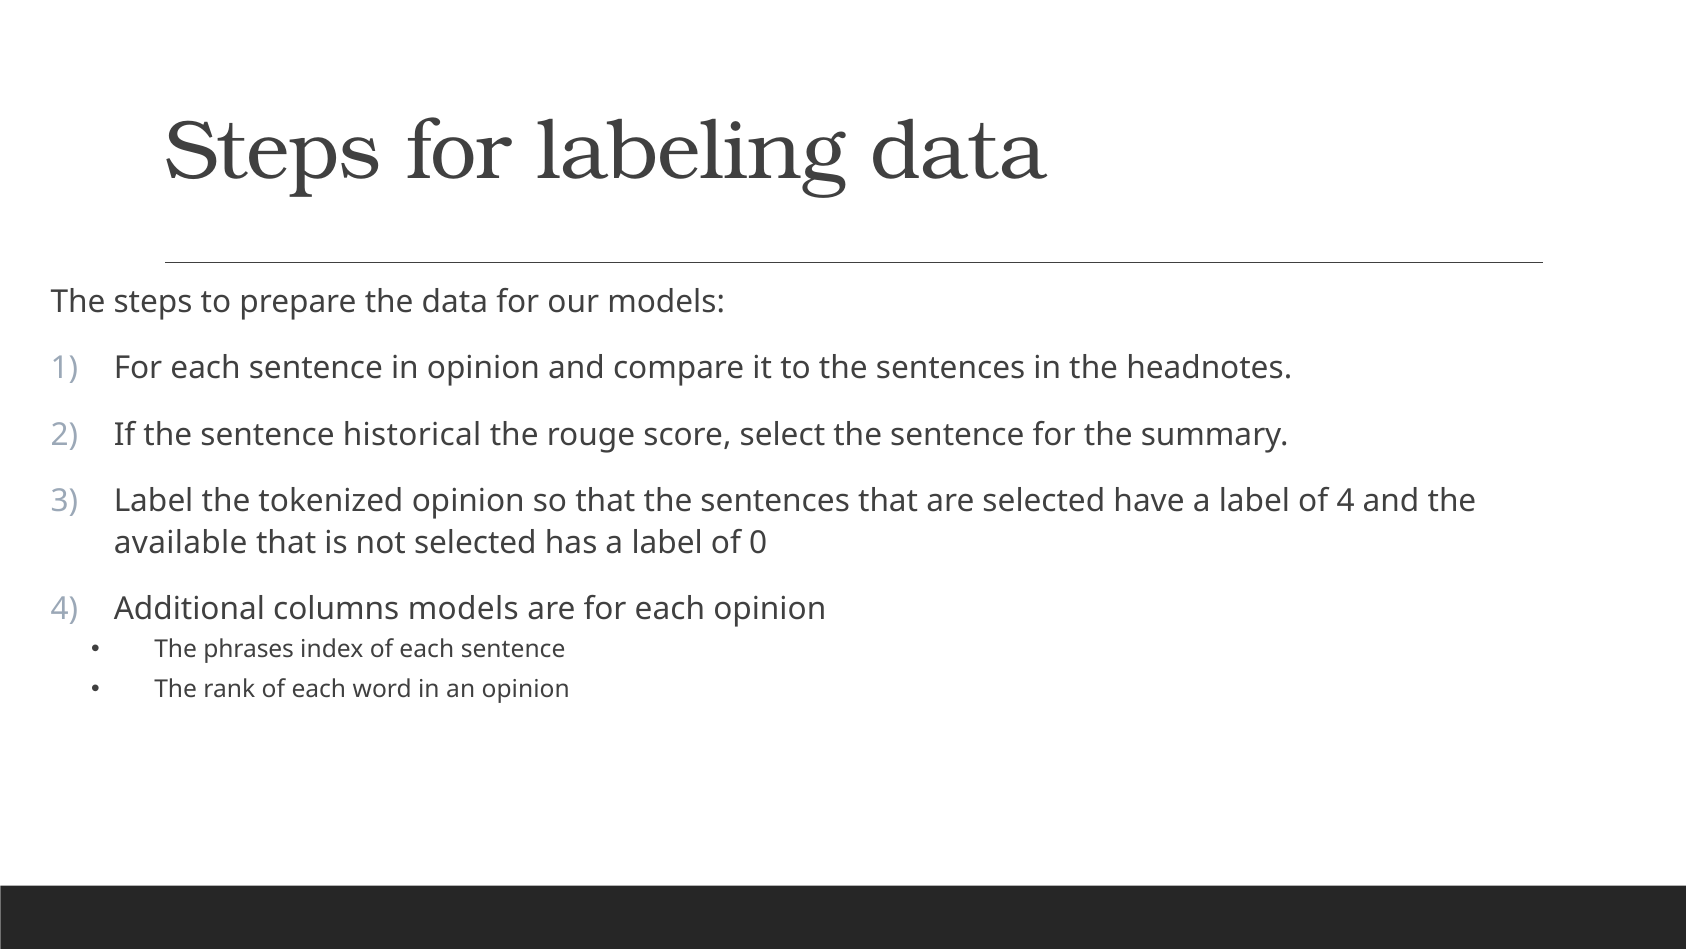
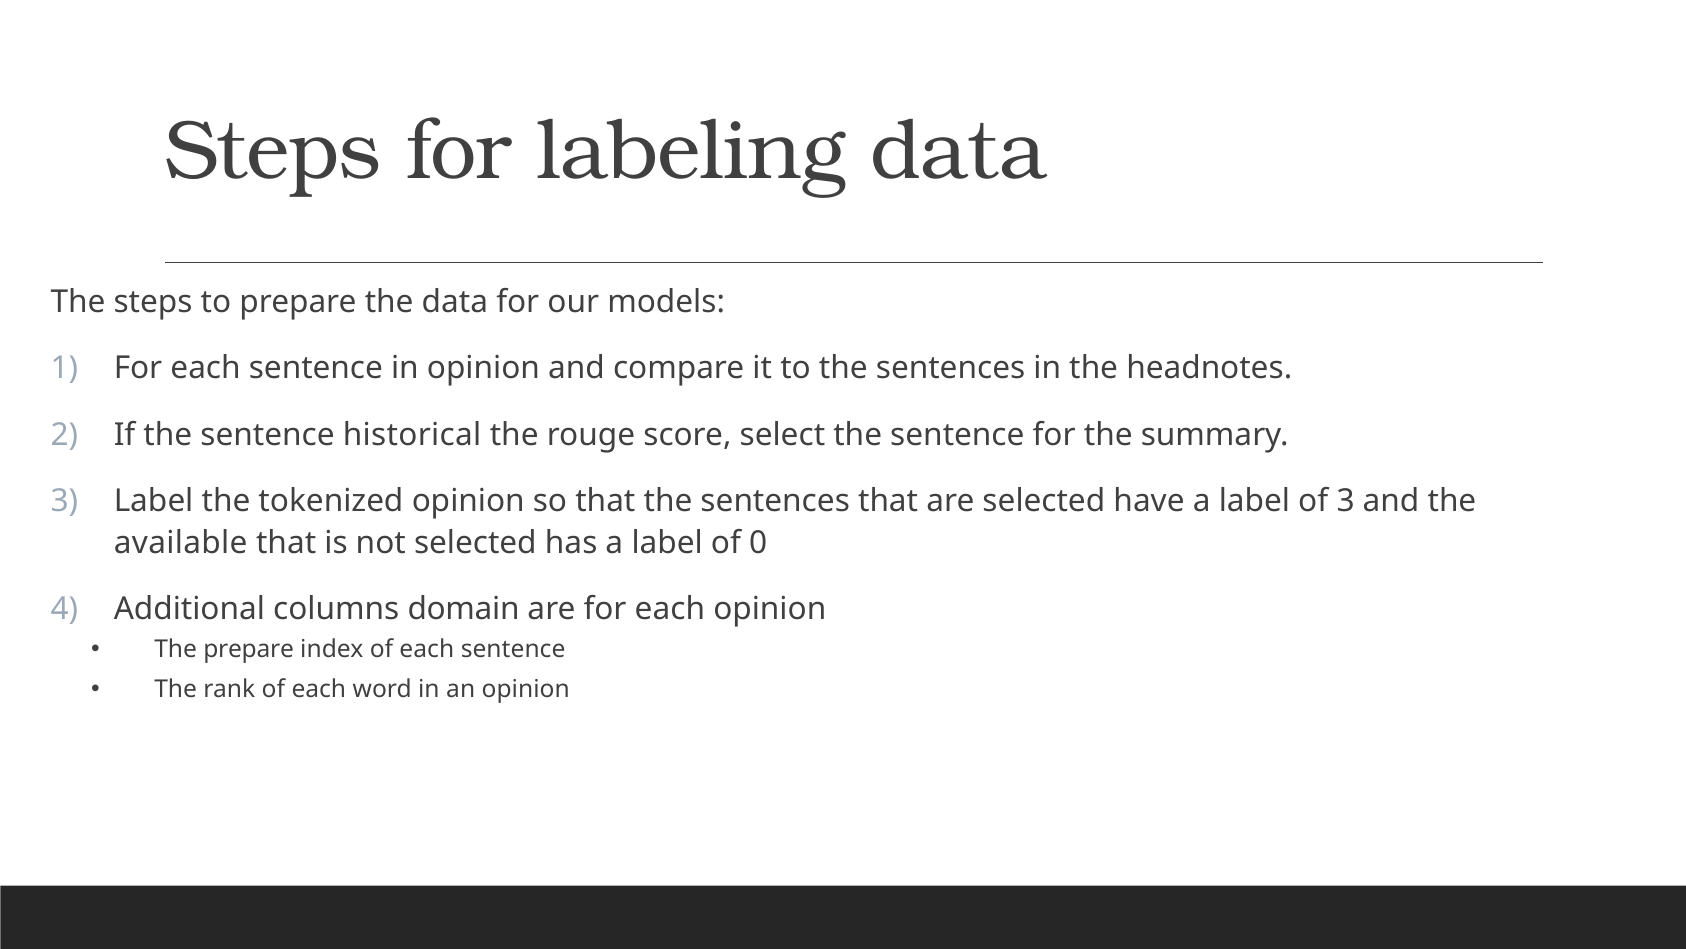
of 4: 4 -> 3 (1346, 501)
columns models: models -> domain (464, 609)
The phrases: phrases -> prepare (249, 649)
